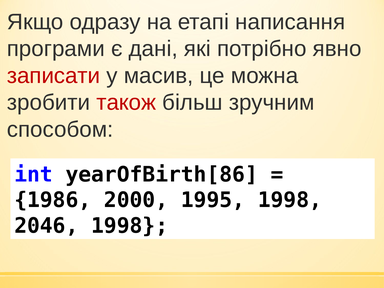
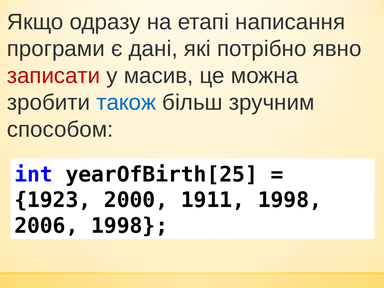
також colour: red -> blue (126, 103)
yearOfBirth[86: yearOfBirth[86 -> yearOfBirth[25 (162, 175)
1986: 1986 -> 1923 (53, 200)
1995: 1995 -> 1911 (213, 200)
2046: 2046 -> 2006 (46, 226)
